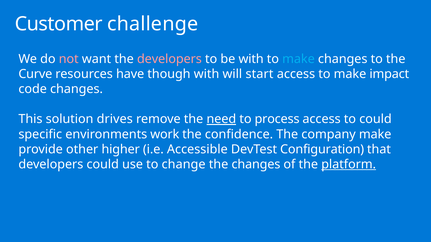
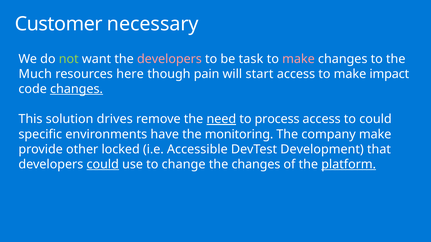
challenge: challenge -> necessary (153, 24)
not colour: pink -> light green (69, 59)
be with: with -> task (251, 59)
make colour: light blue -> pink (298, 59)
Curve: Curve -> Much (35, 74)
have: have -> here (130, 74)
though with: with -> pain (207, 74)
changes underline: none -> present (77, 89)
work: work -> have (165, 134)
confidence: confidence -> monitoring (239, 134)
higher: higher -> locked (121, 150)
Configuration: Configuration -> Development (322, 150)
could underline: none -> present (103, 165)
